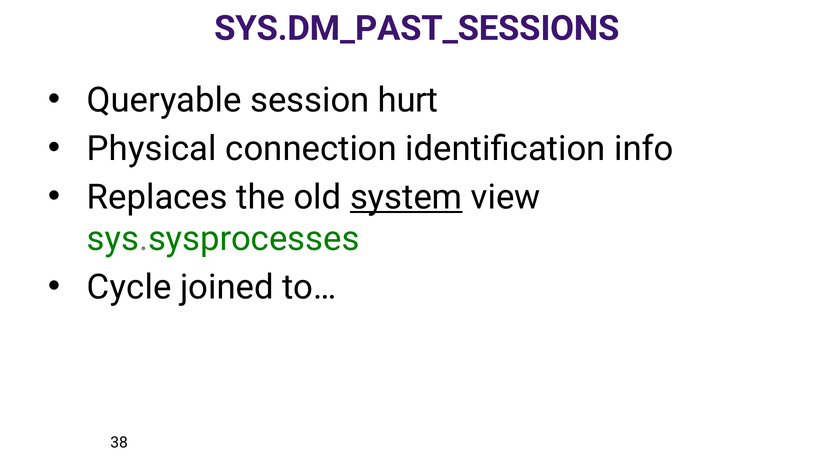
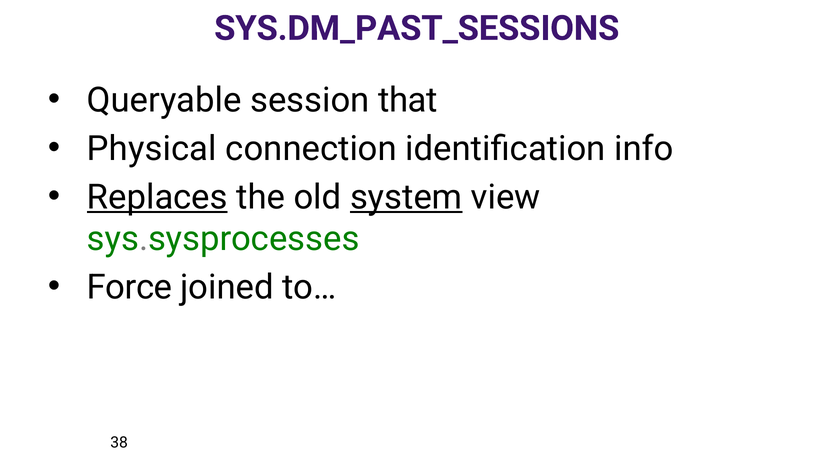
hurt: hurt -> that (408, 100)
Replaces underline: none -> present (157, 197)
Cycle: Cycle -> Force (129, 288)
